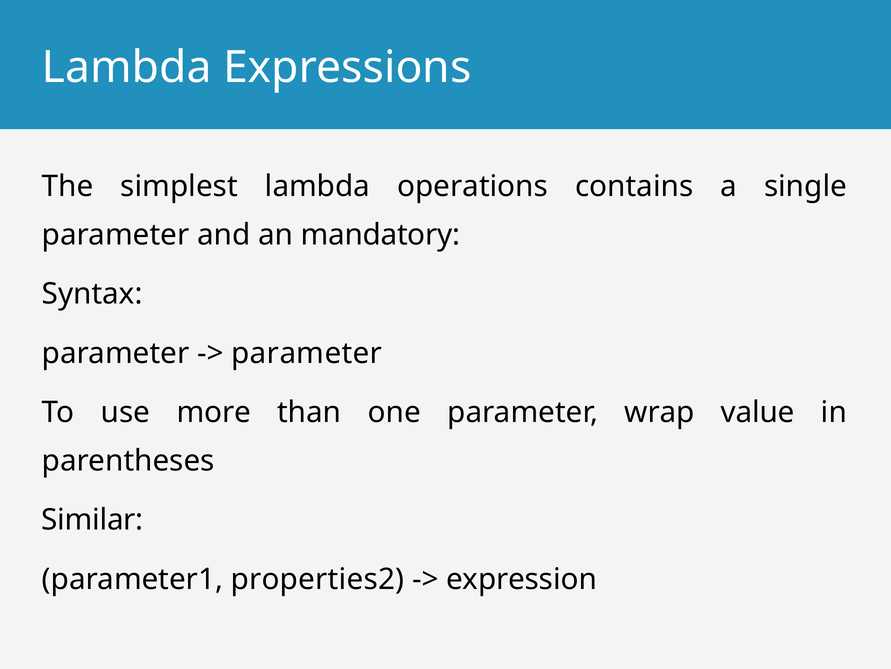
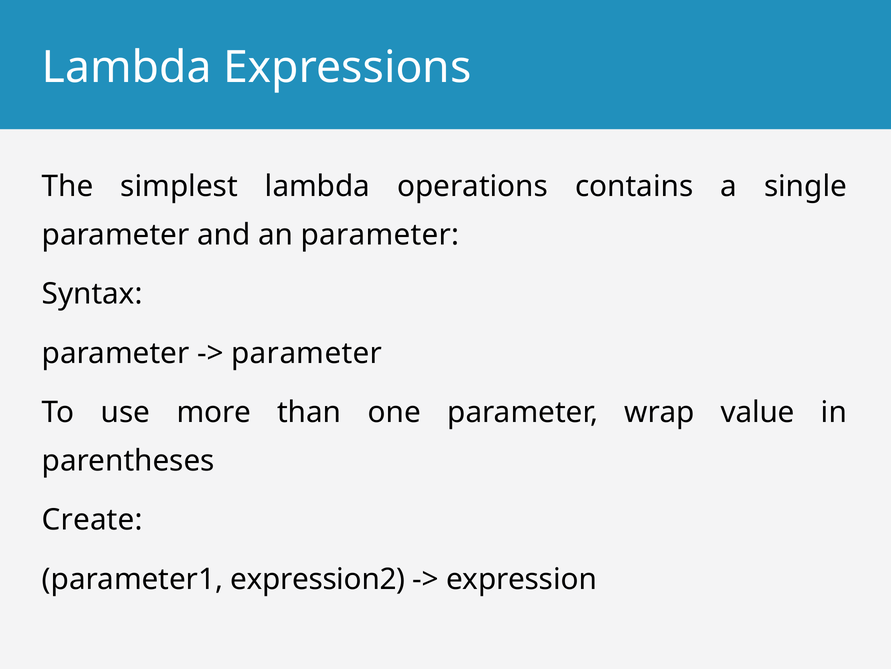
an mandatory: mandatory -> parameter (380, 235)
Similar: Similar -> Create (92, 519)
properties2: properties2 -> expression2 (318, 579)
